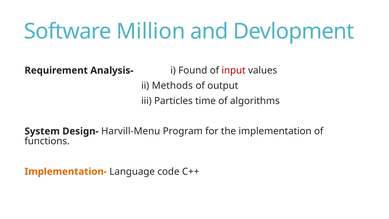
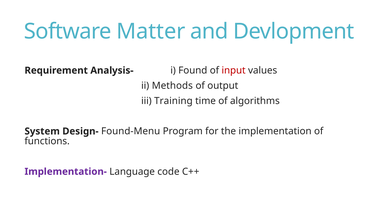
Million: Million -> Matter (151, 31)
Particles: Particles -> Training (173, 101)
Harvill-Menu: Harvill-Menu -> Found-Menu (131, 131)
Implementation- colour: orange -> purple (66, 171)
